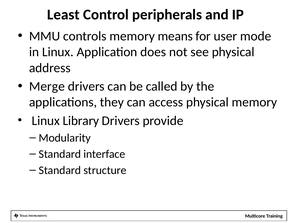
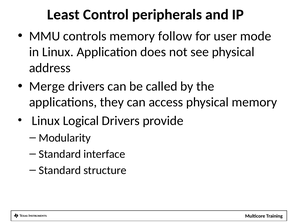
means: means -> follow (175, 36)
Library: Library -> Logical (81, 121)
